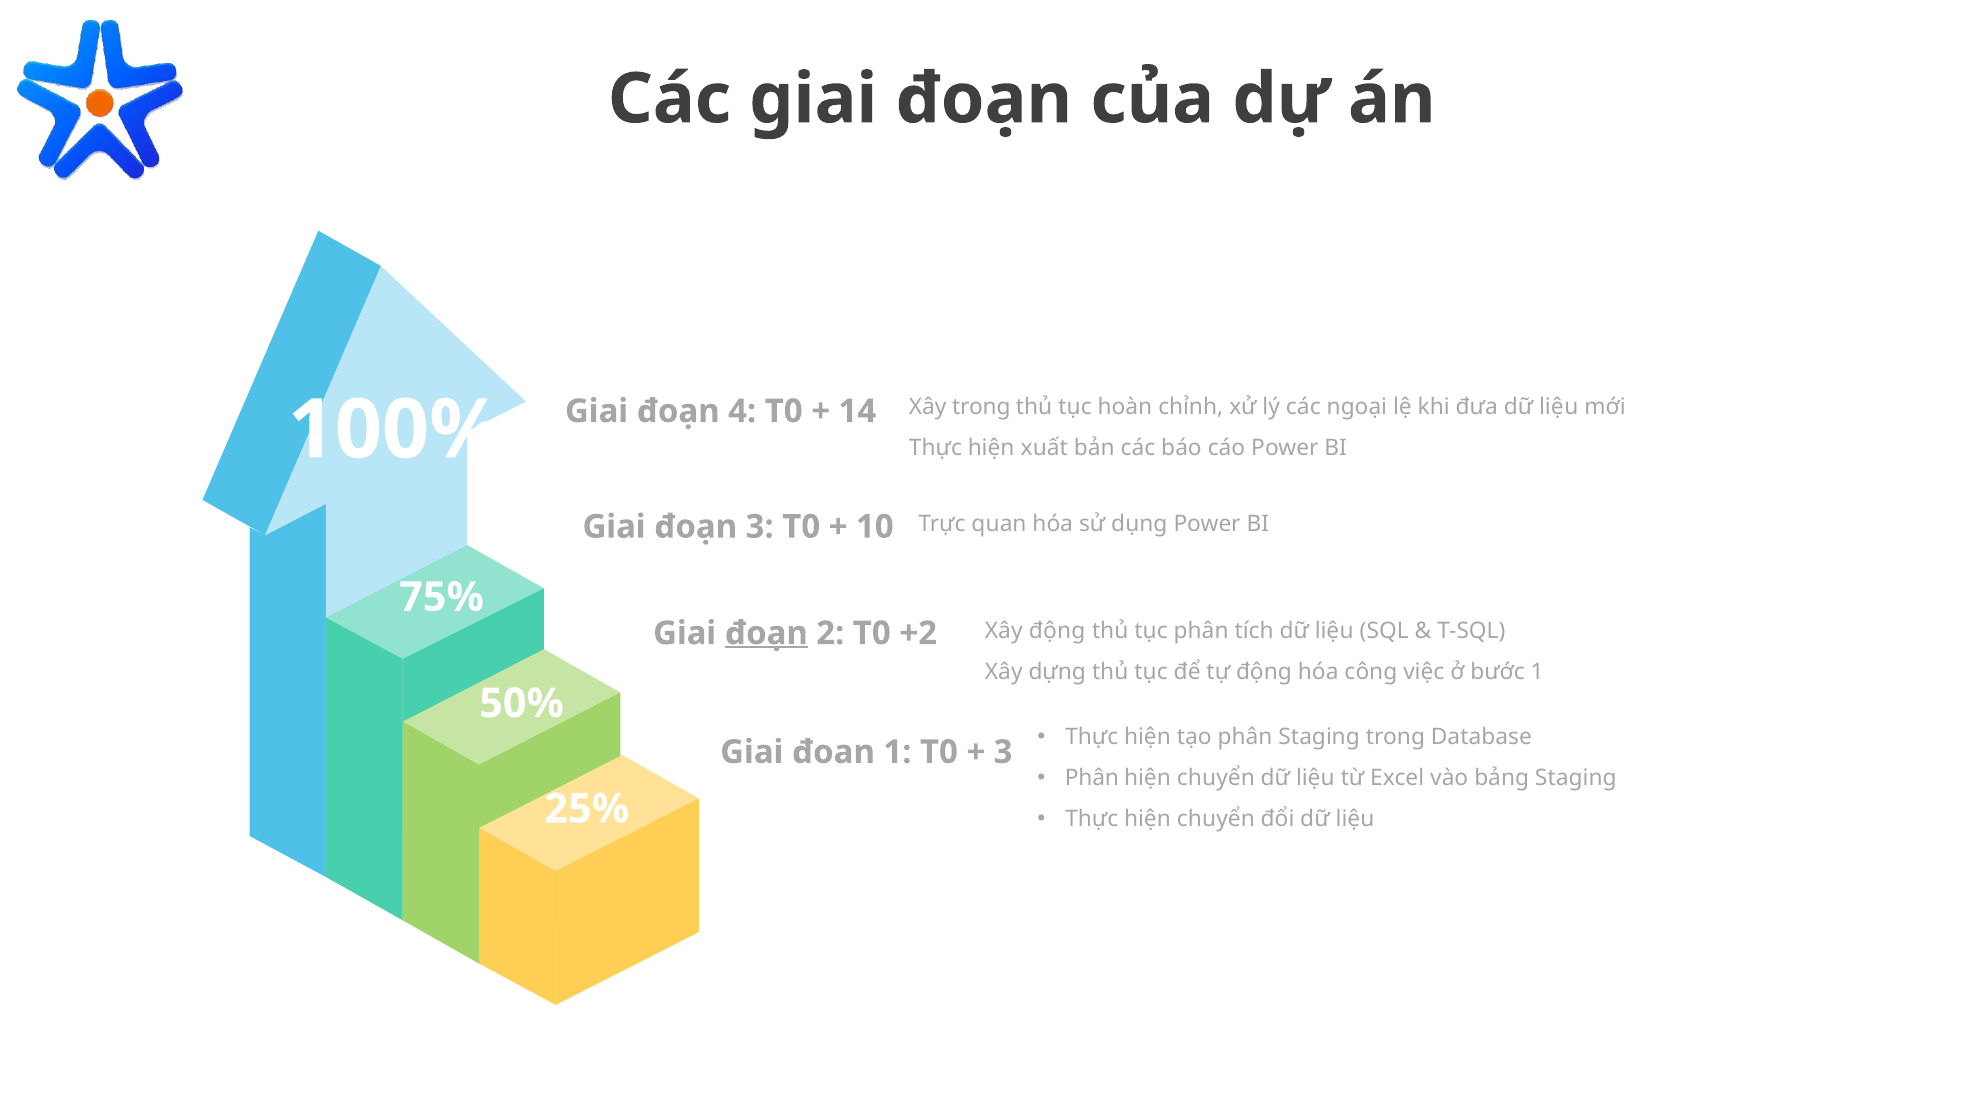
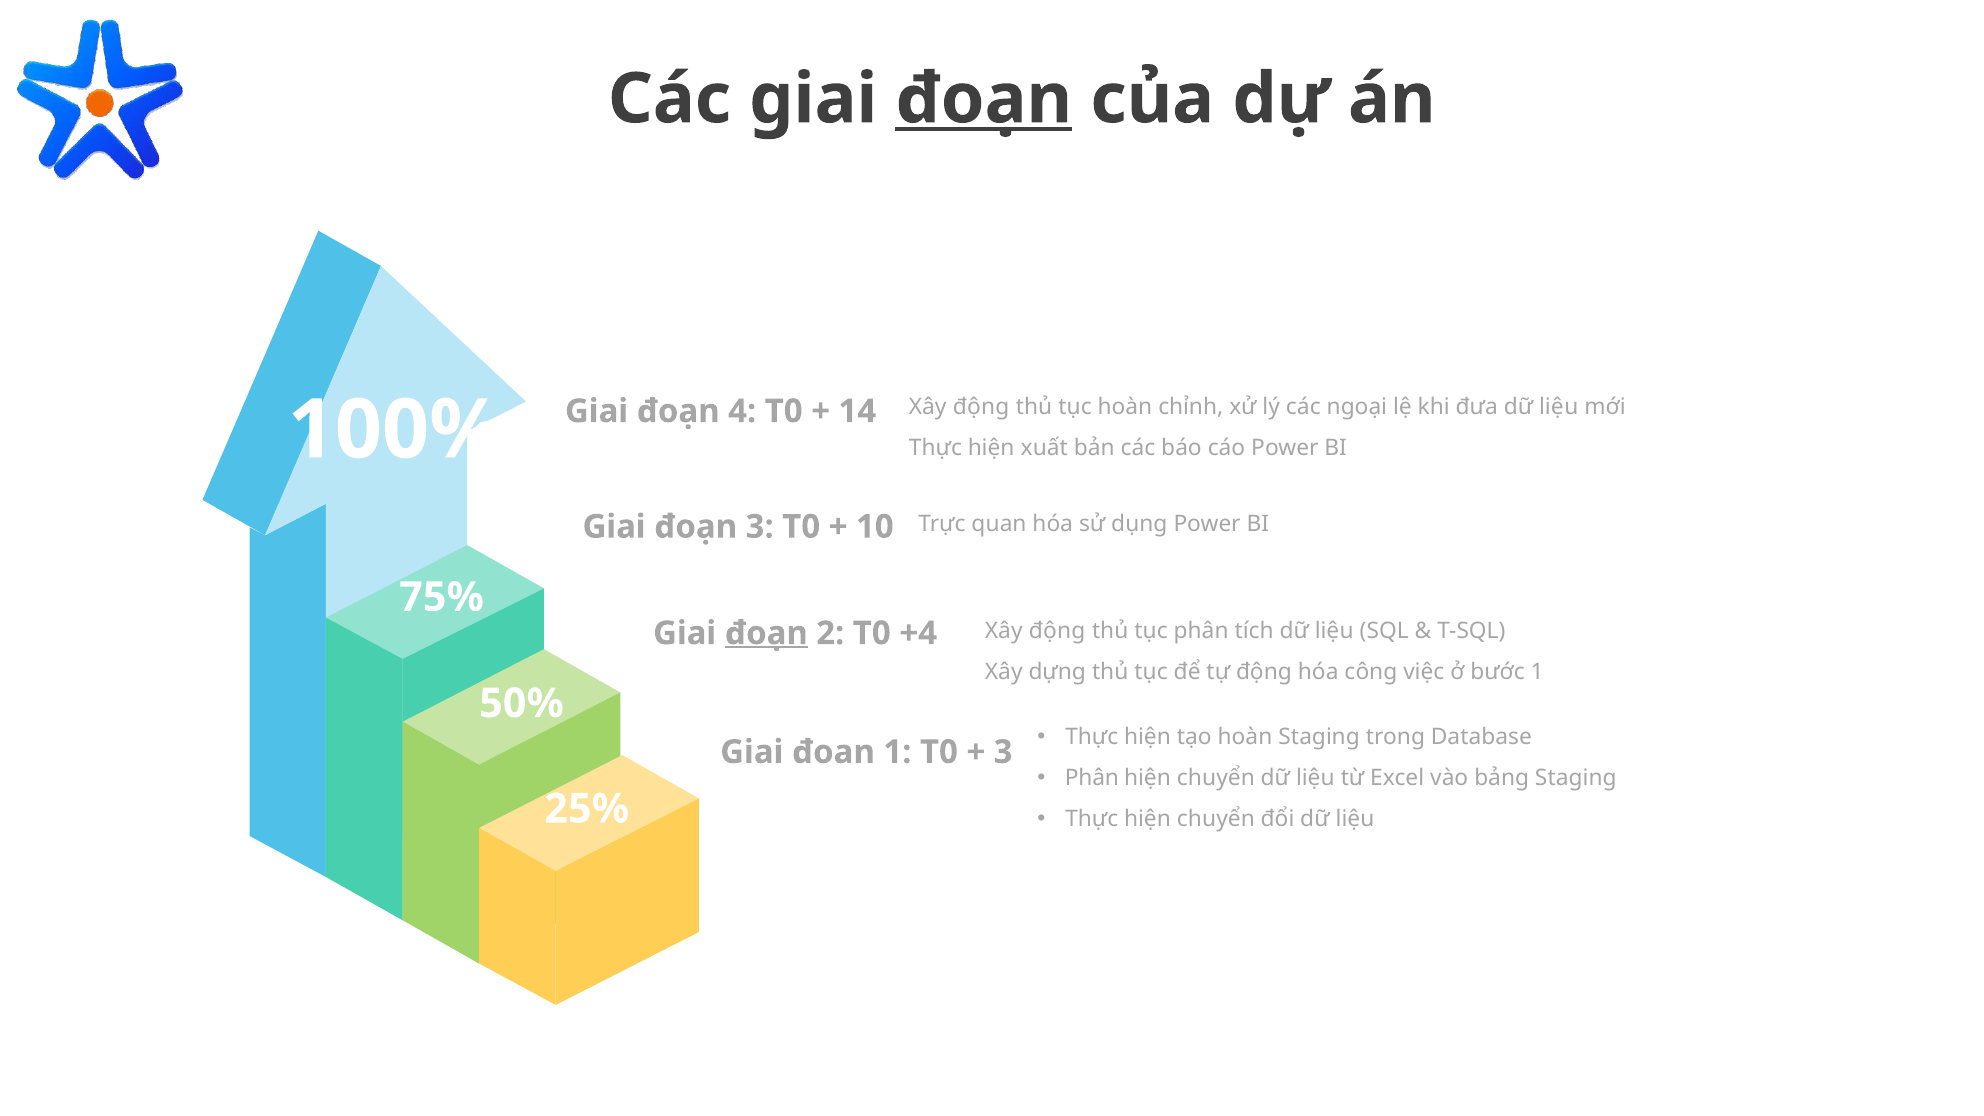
đoạn underline: none -> present (984, 99)
14 Xây trong: trong -> động (981, 407)
+2: +2 -> +4 (918, 633)
tạo phân: phân -> hoàn (1245, 737)
